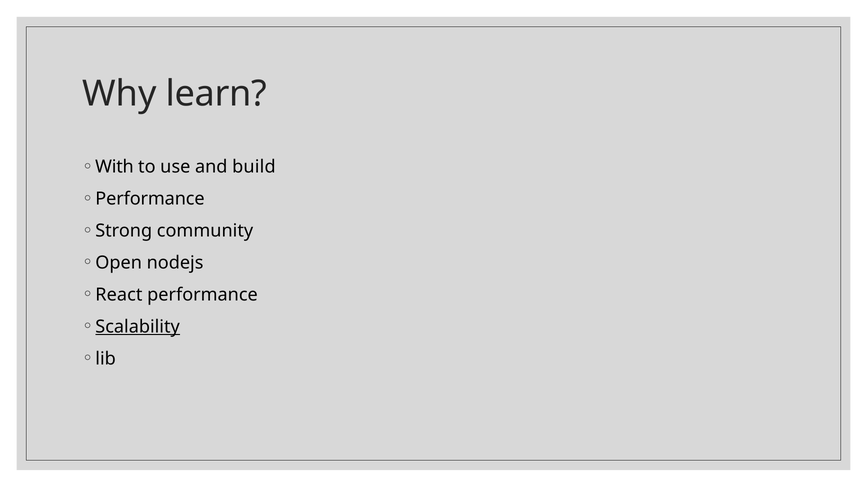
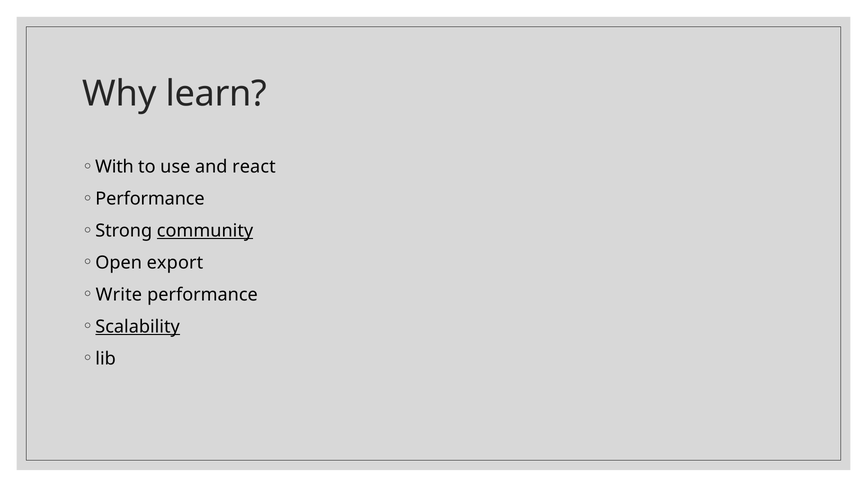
build: build -> react (254, 167)
community underline: none -> present (205, 231)
nodejs: nodejs -> export (175, 263)
React: React -> Write (119, 295)
